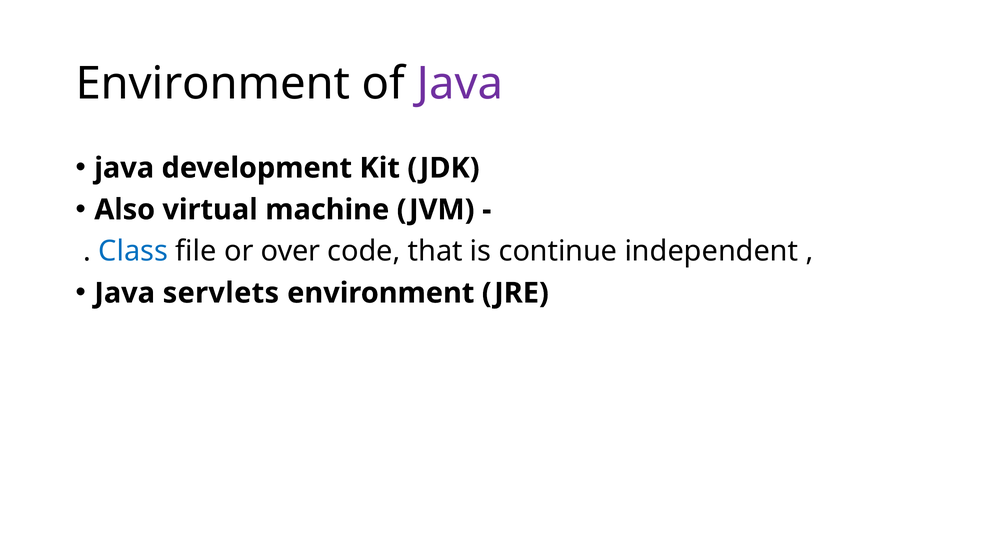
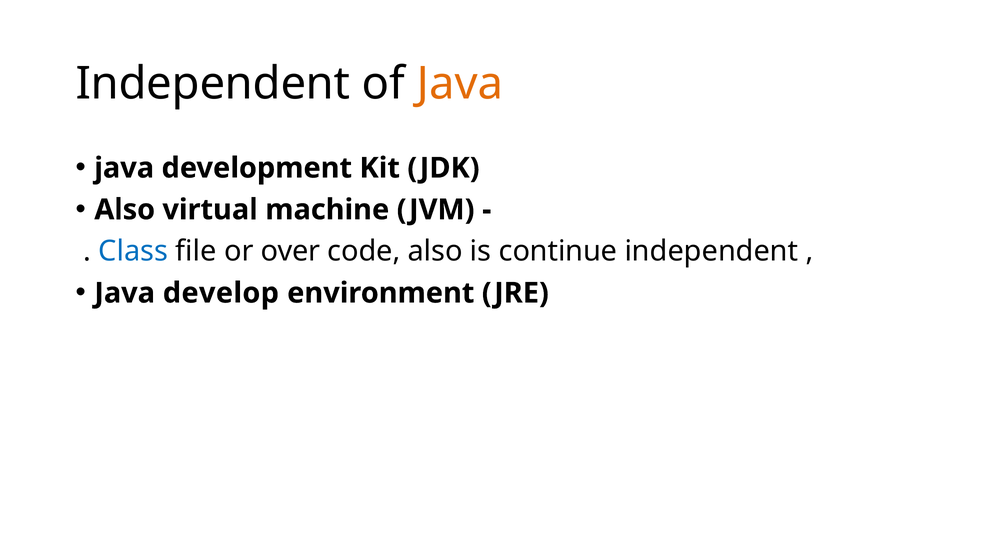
Environment: Environment -> Independent (213, 83)
Java colour: purple -> orange (460, 83)
code that: that -> also (435, 251)
servlets: servlets -> develop (221, 293)
